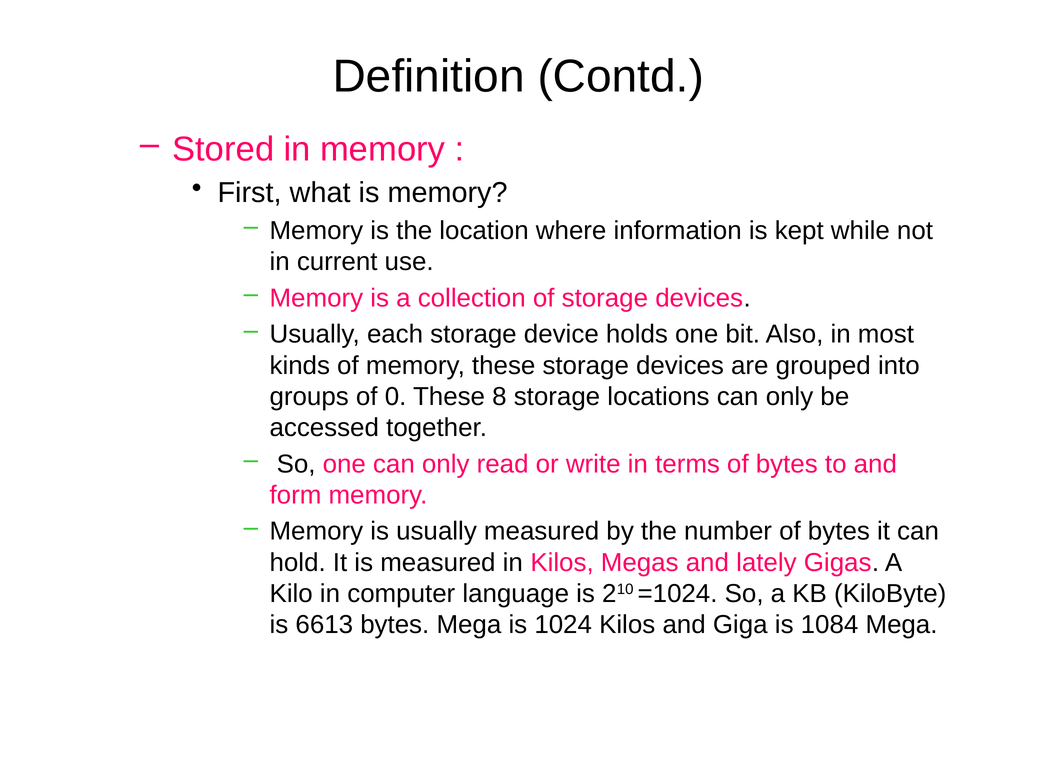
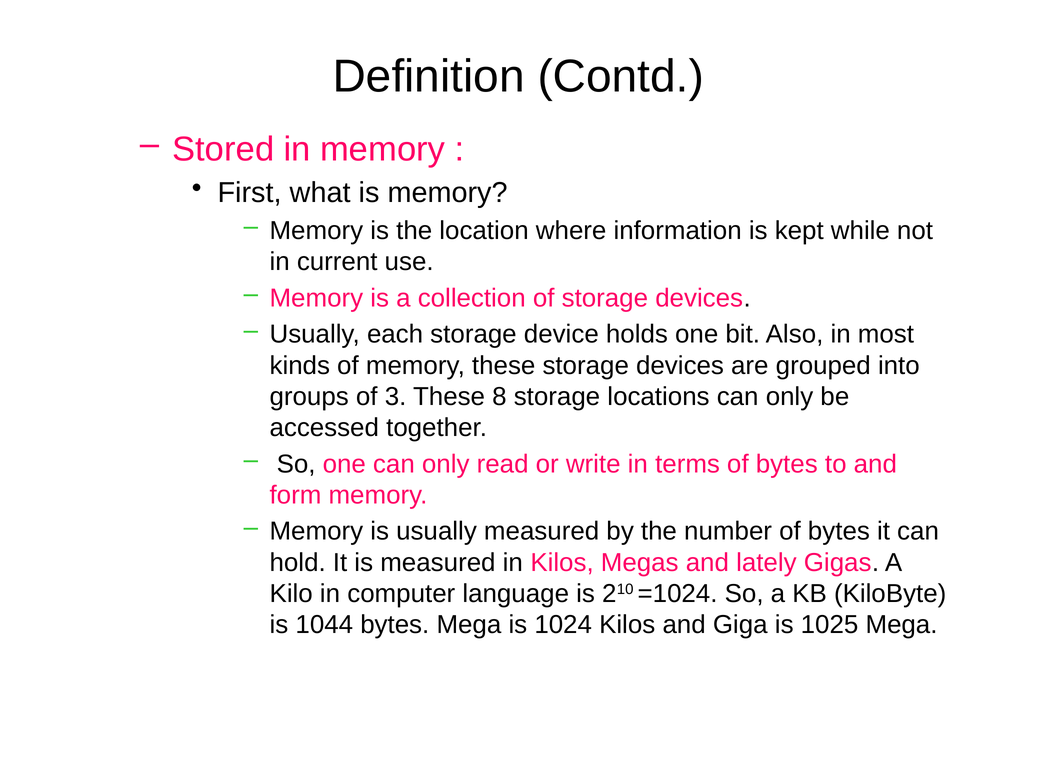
0: 0 -> 3 (396, 396)
6613: 6613 -> 1044 (324, 625)
1084: 1084 -> 1025 (830, 625)
